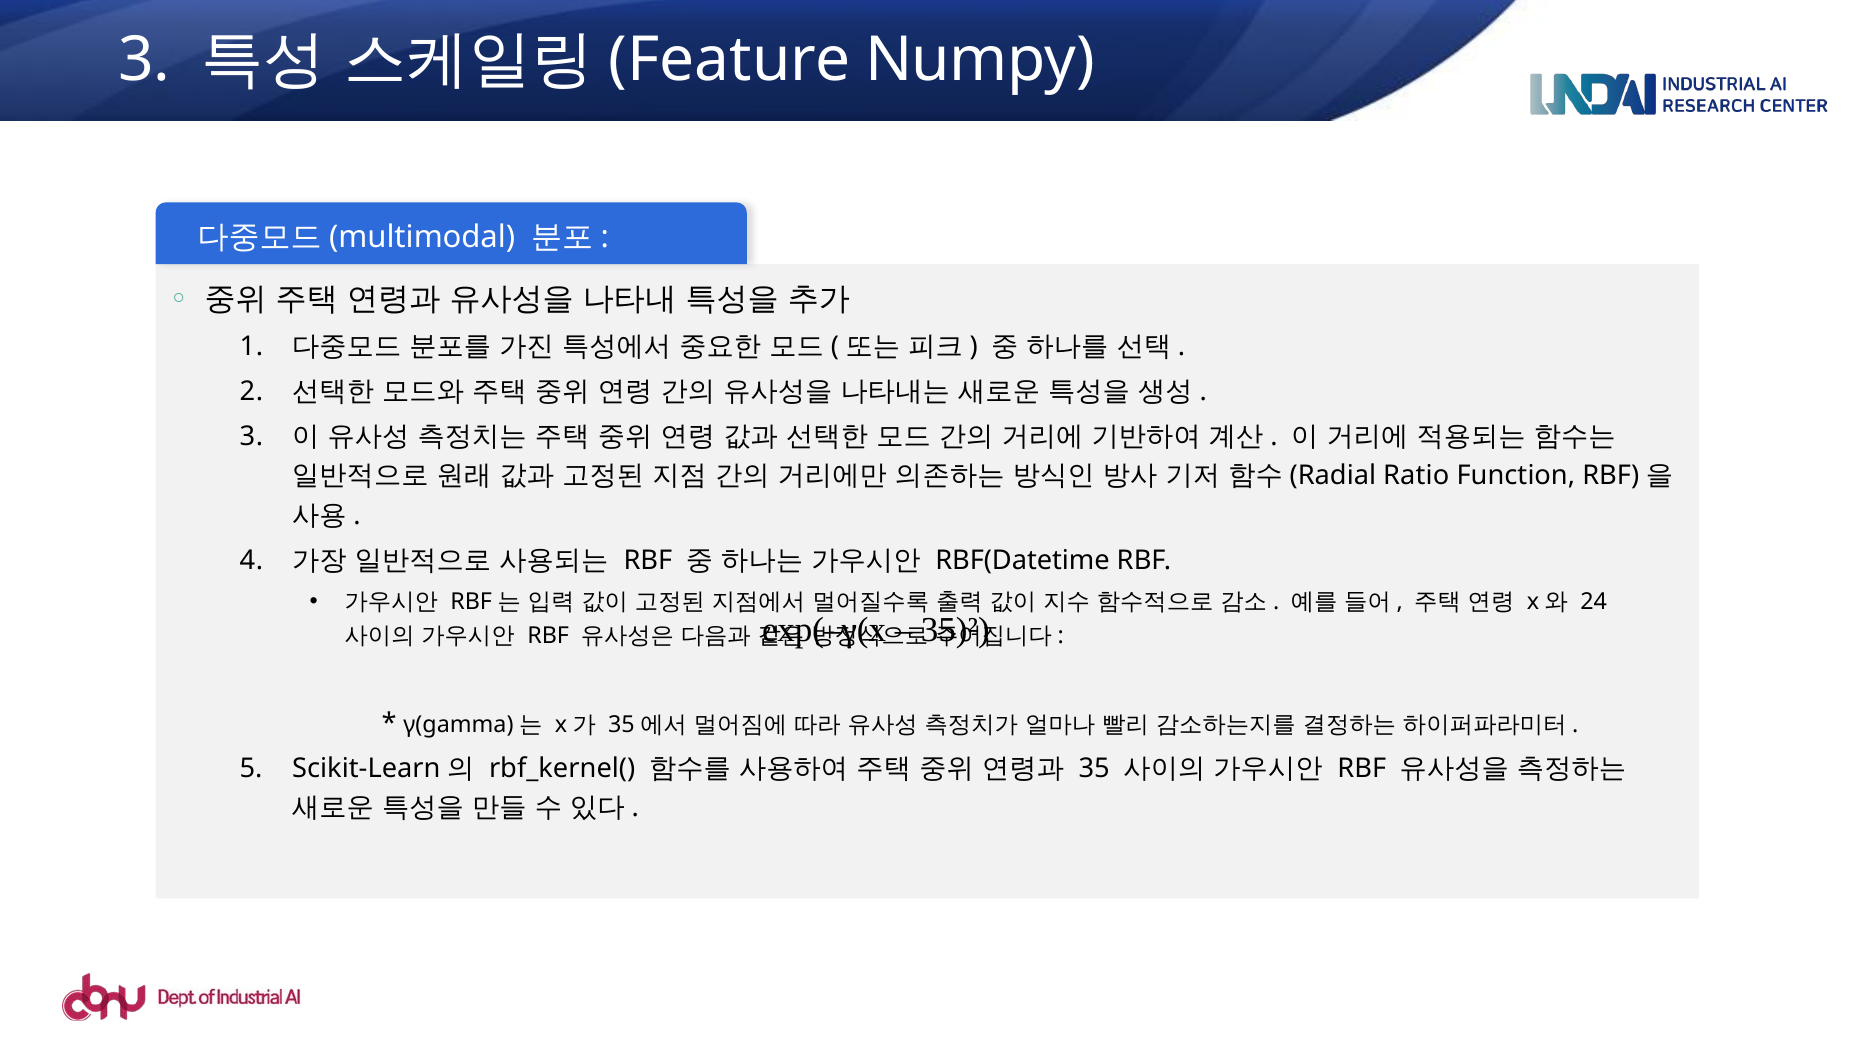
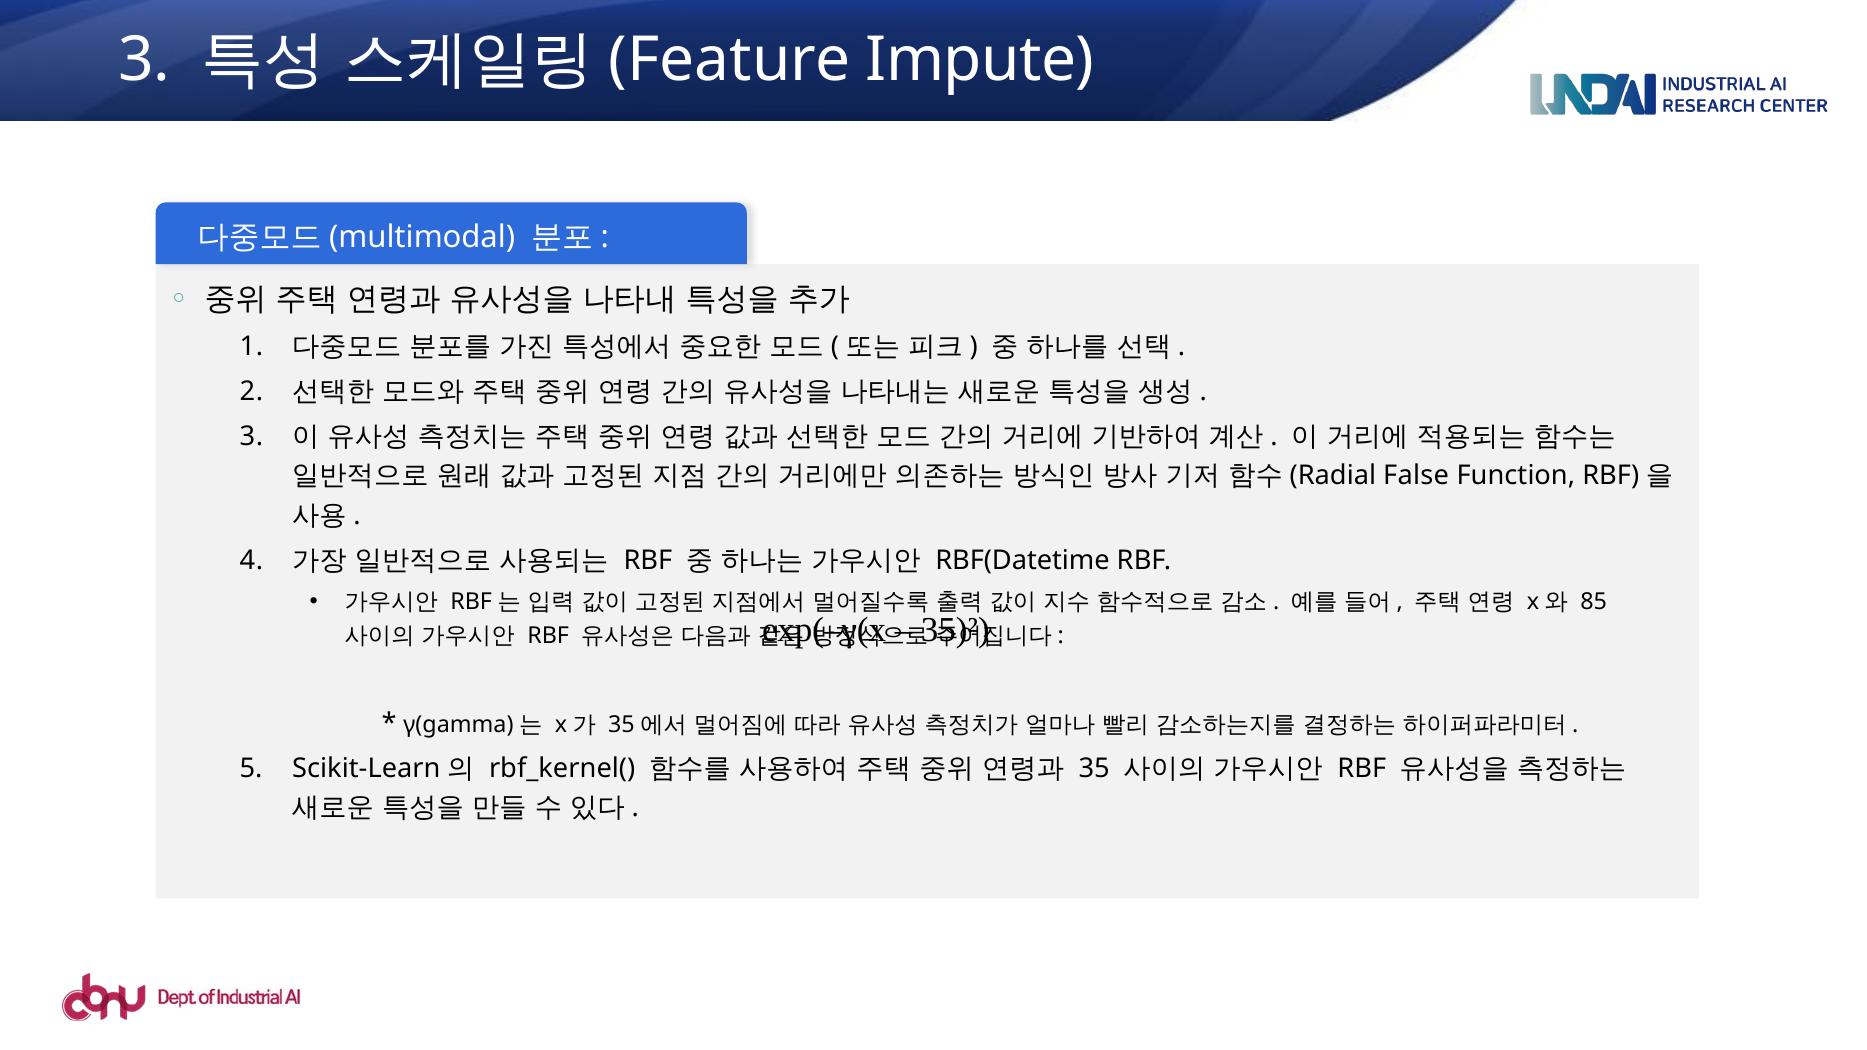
Numpy: Numpy -> Impute (980, 60)
Ratio: Ratio -> False (1416, 476)
24: 24 -> 85 (1594, 602)
